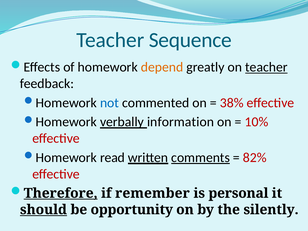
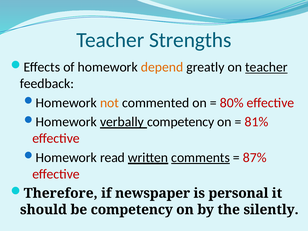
Sequence: Sequence -> Strengths (190, 40)
not colour: blue -> orange (110, 103)
38%: 38% -> 80% (232, 103)
information: information -> competency (181, 122)
10%: 10% -> 81% (257, 122)
82%: 82% -> 87% (255, 158)
Therefore underline: present -> none (61, 193)
remember: remember -> newspaper (153, 193)
should underline: present -> none (43, 210)
be opportunity: opportunity -> competency (132, 210)
